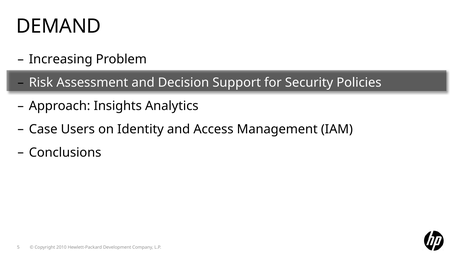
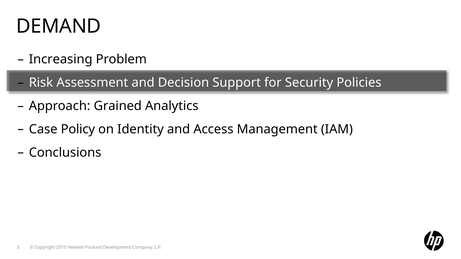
Insights: Insights -> Grained (118, 106)
Users: Users -> Policy (78, 129)
